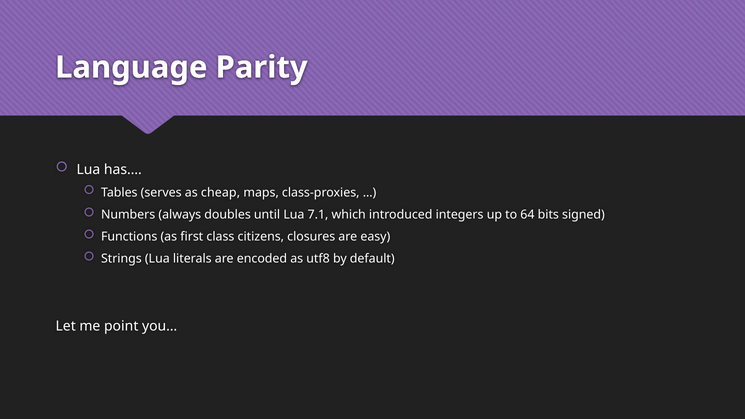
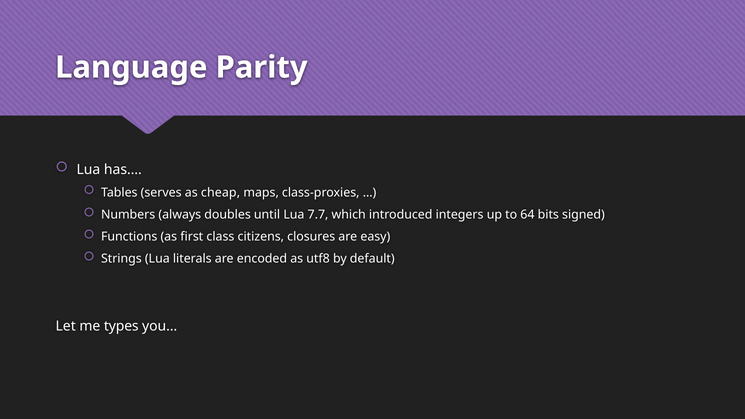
7.1: 7.1 -> 7.7 (318, 215)
point: point -> types (121, 326)
